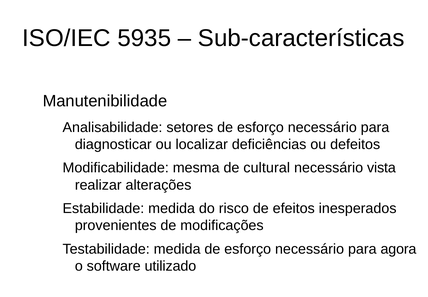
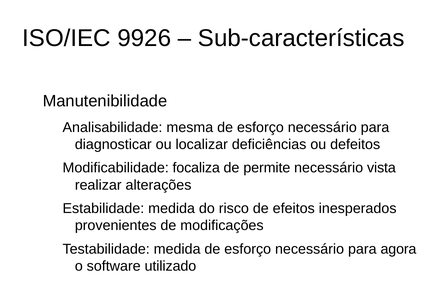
5935: 5935 -> 9926 (144, 38)
setores: setores -> mesma (190, 127)
mesma: mesma -> focaliza (196, 167)
cultural: cultural -> permite (267, 167)
